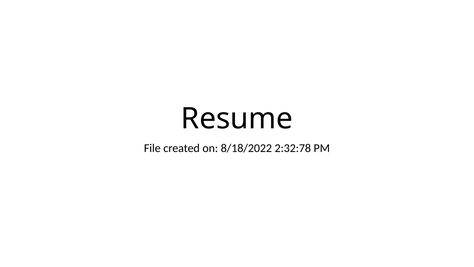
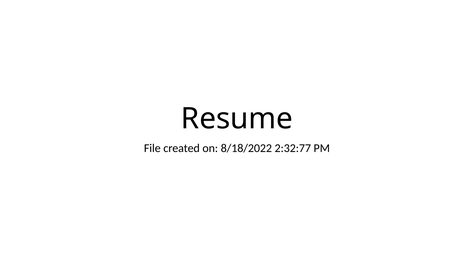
2:32:78: 2:32:78 -> 2:32:77 (293, 148)
